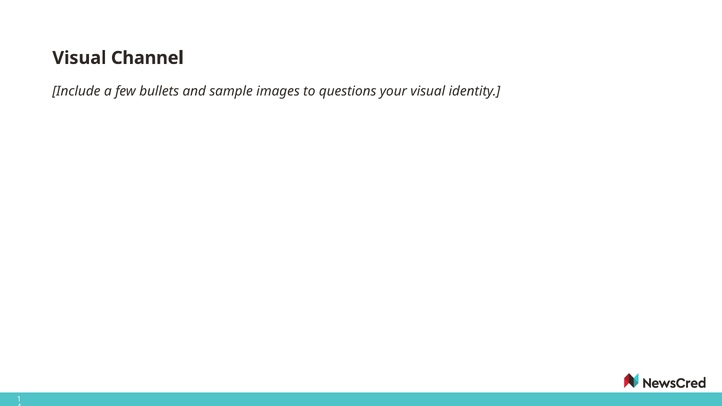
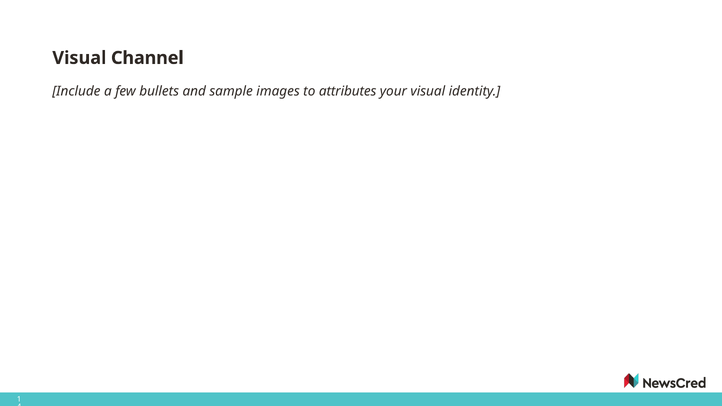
questions: questions -> attributes (348, 91)
